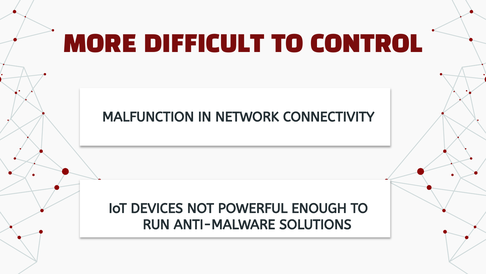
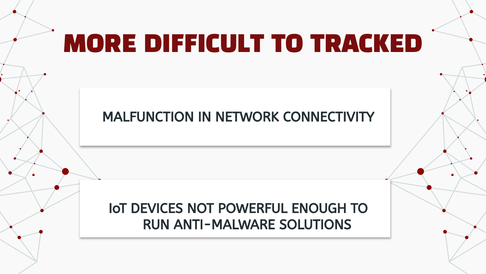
CONTROL: CONTROL -> TRACKED (367, 44)
